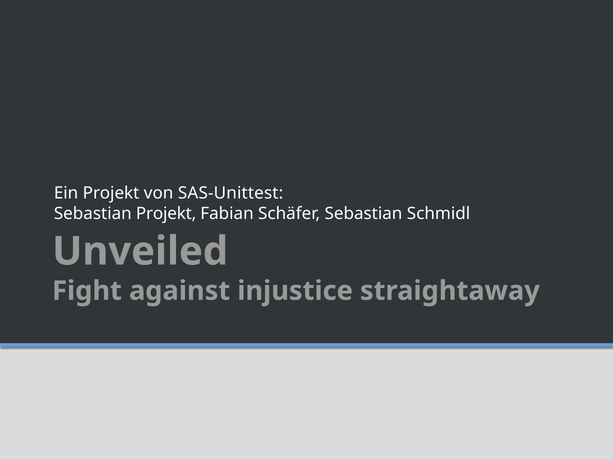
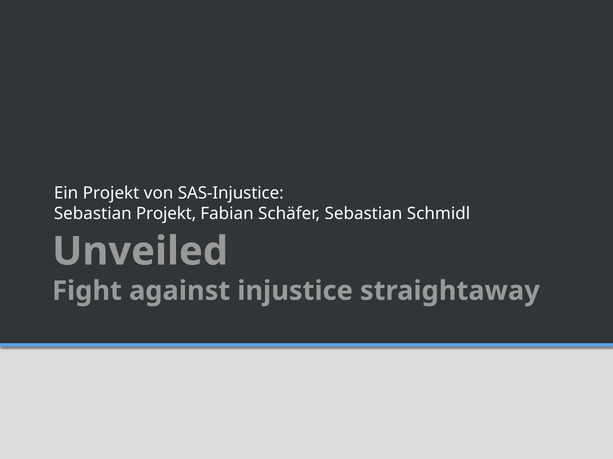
SAS-Unittest: SAS-Unittest -> SAS-Injustice (231, 194)
